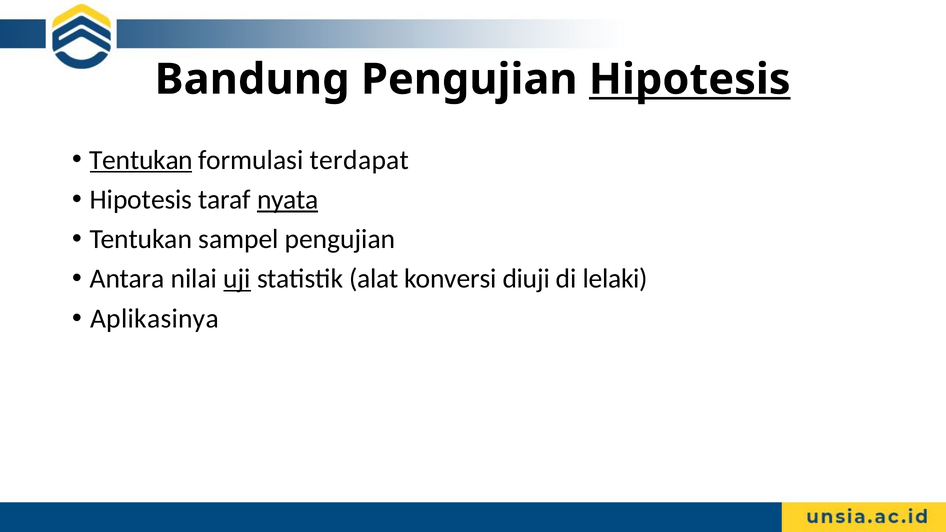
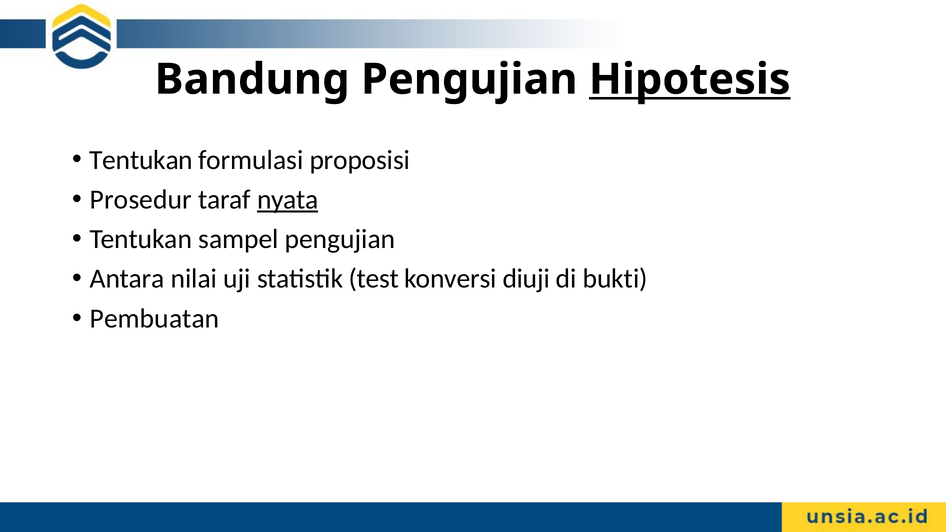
Tentukan underline: present -> none (141, 160)
terdapat: terdapat -> proposisi (360, 160)
Hipotesis: Hipotesis -> Prosedur (141, 200)
uji underline: present -> none (237, 279)
alat: alat -> test (374, 279)
lelaki: lelaki -> bukti (615, 279)
Aplikasinya: Aplikasinya -> Pembuatan (155, 319)
